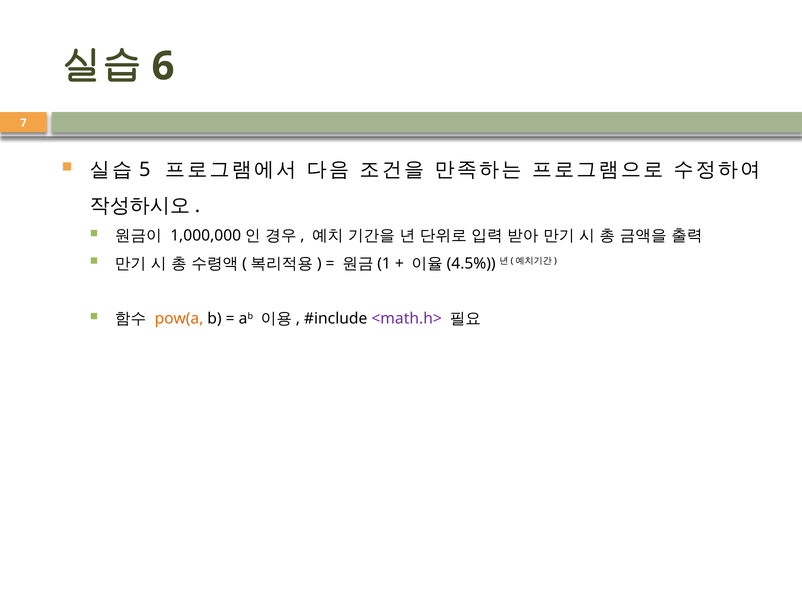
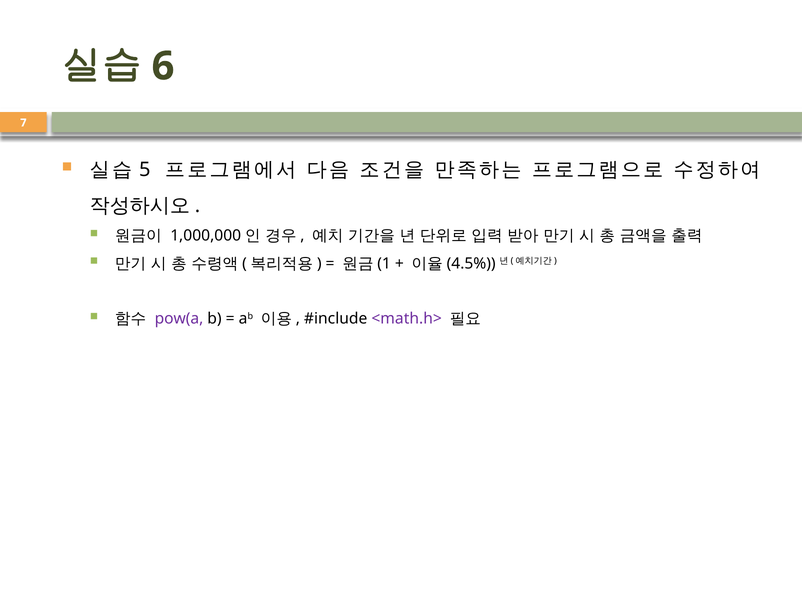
pow(a colour: orange -> purple (179, 319)
